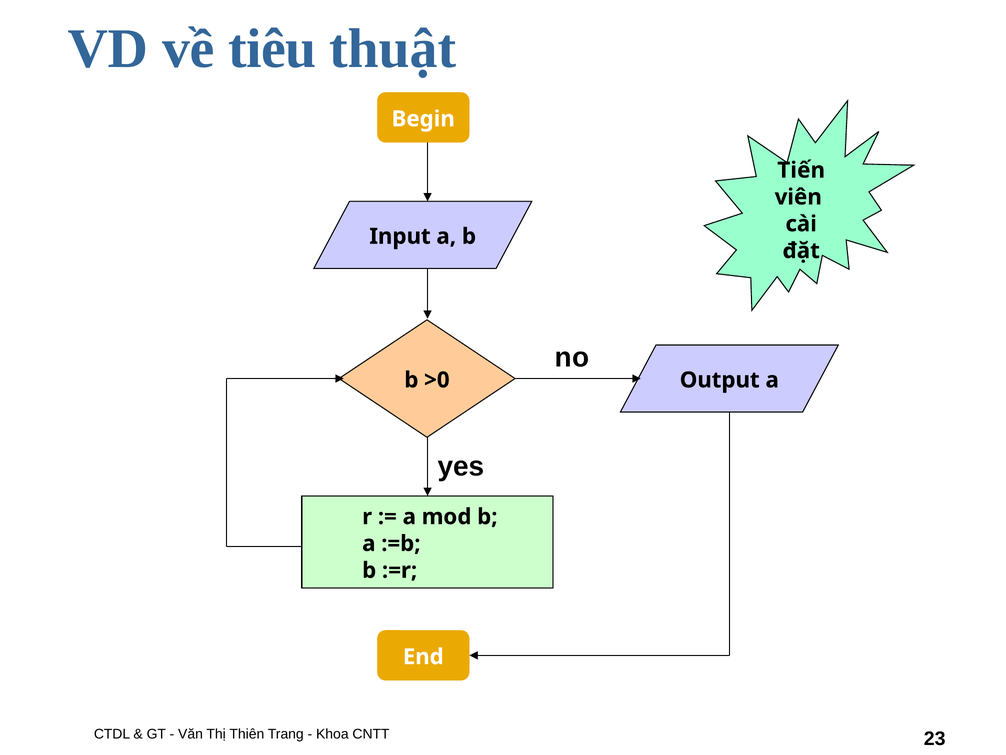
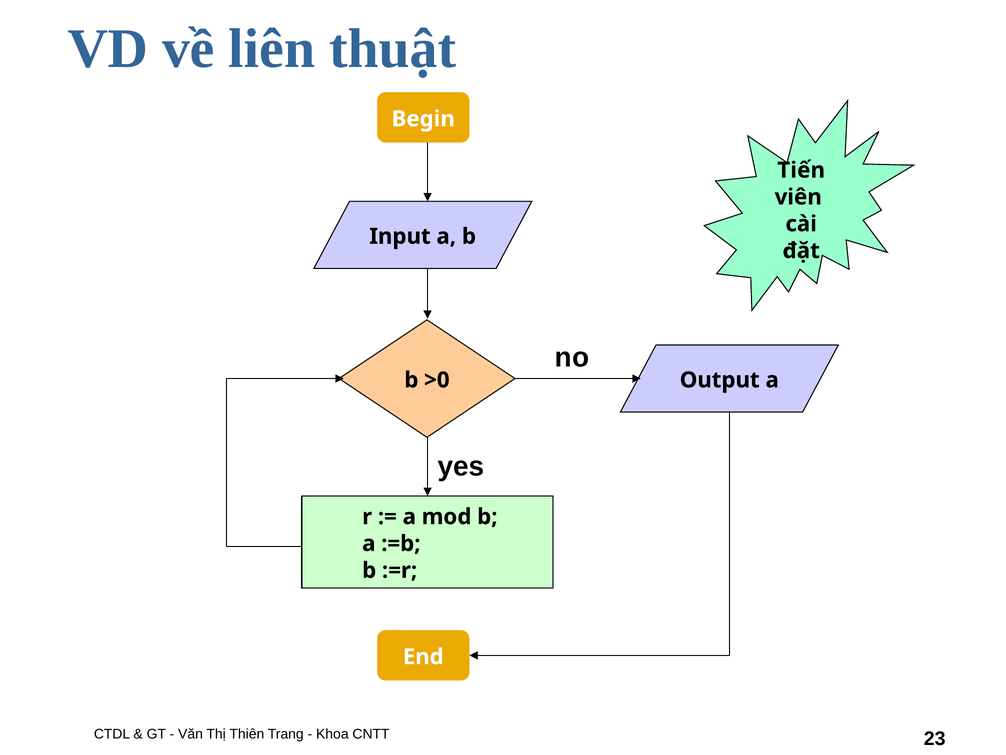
tiêu: tiêu -> liên (272, 49)
